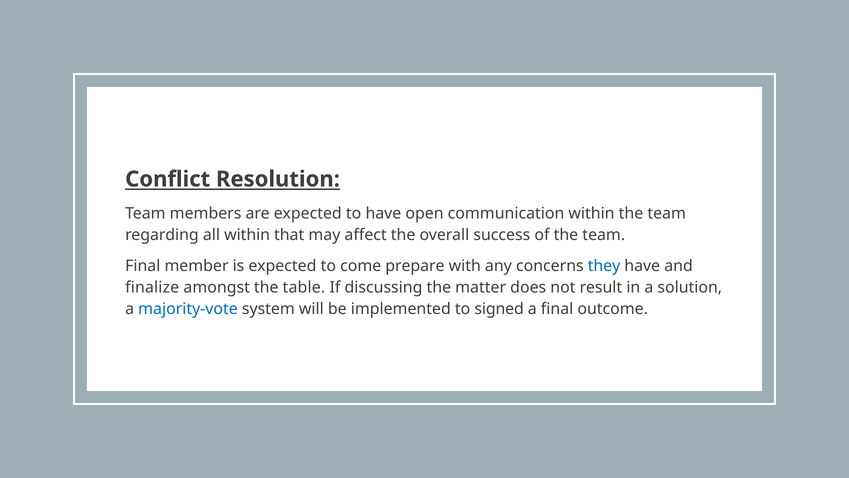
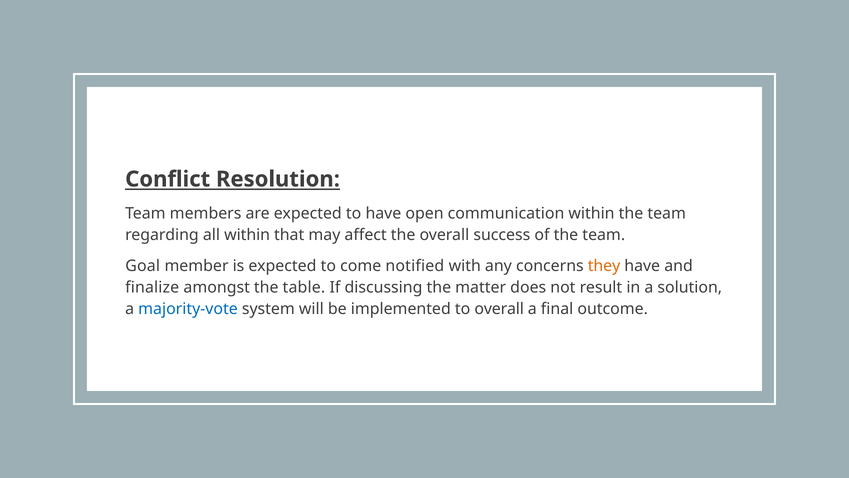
Final: Final -> Goal (143, 266)
prepare: prepare -> notified (415, 266)
they colour: blue -> orange (604, 266)
to signed: signed -> overall (499, 309)
